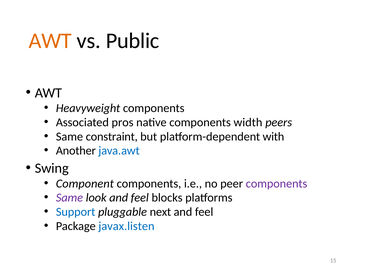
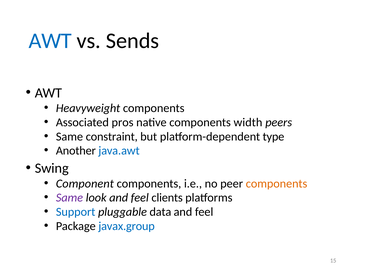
AWT colour: orange -> blue (50, 41)
Public: Public -> Sends (133, 41)
with: with -> type (273, 137)
components colour: purple -> orange (277, 184)
blocks: blocks -> clients (167, 198)
next: next -> data (160, 212)
javax.listen: javax.listen -> javax.group (127, 227)
